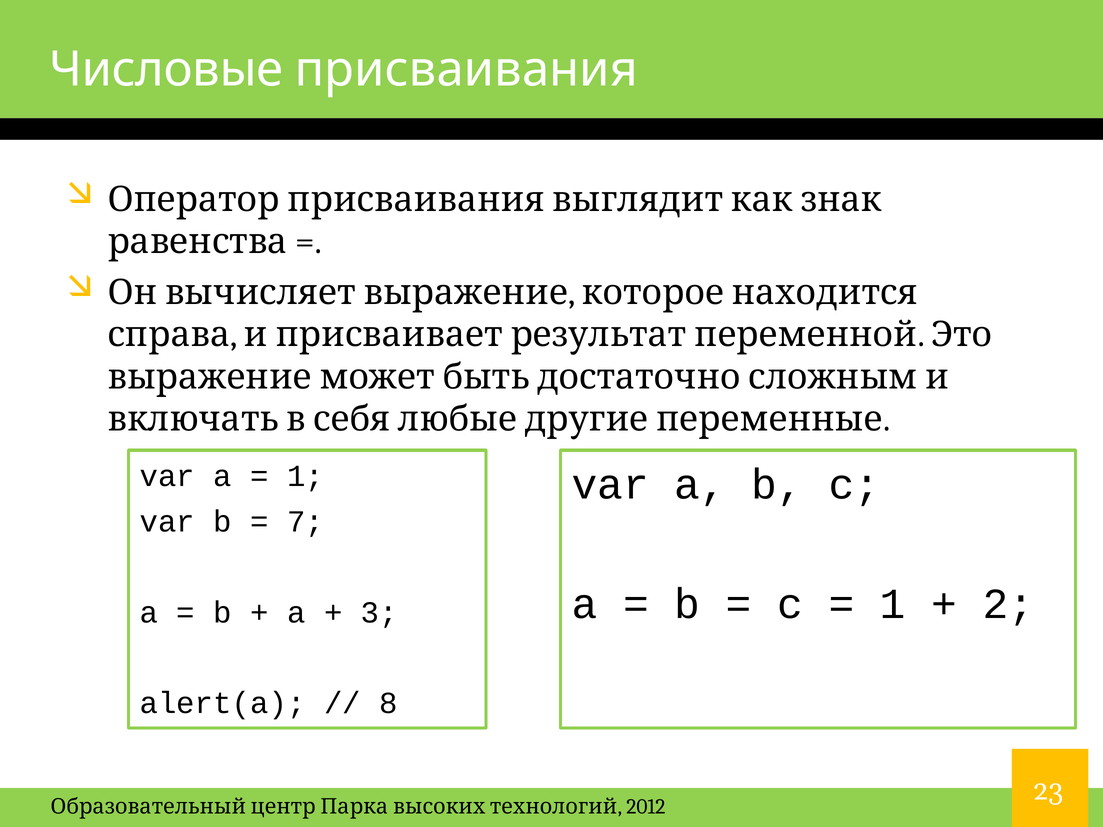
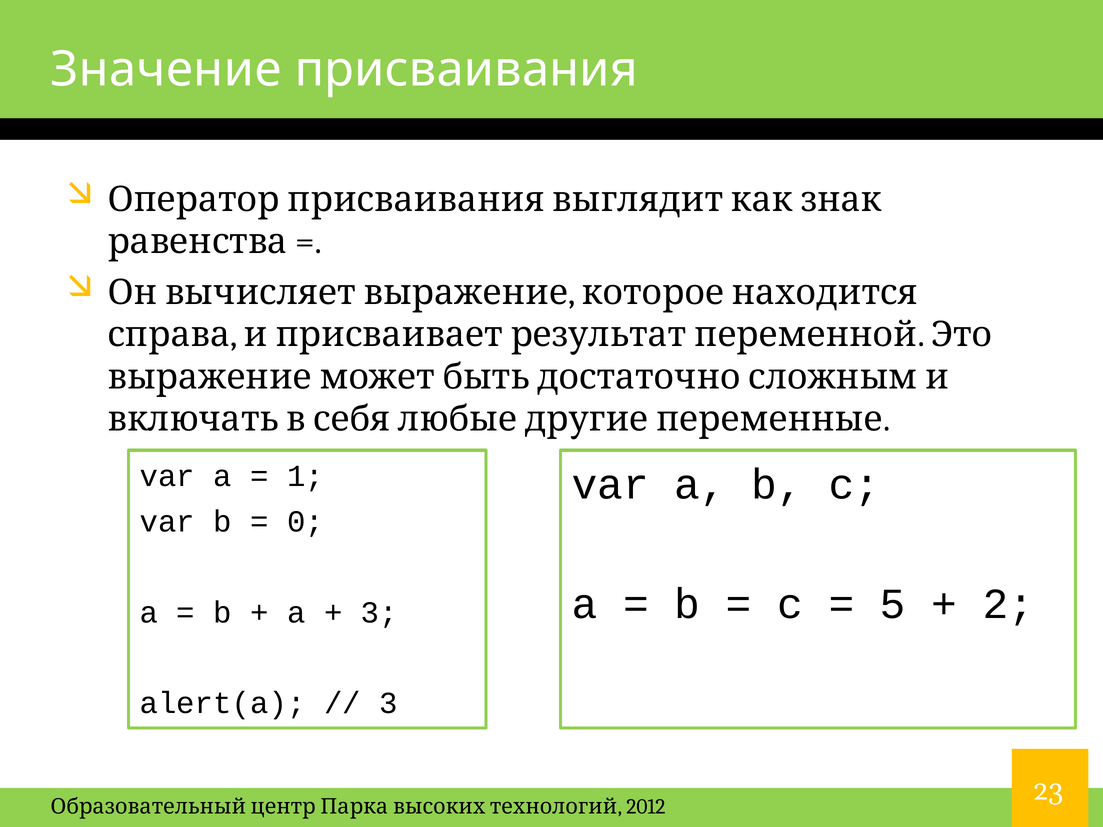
Числовые: Числовые -> Значение (166, 70)
7: 7 -> 0 (305, 522)
1: 1 -> 5 (893, 605)
8: 8 -> 3 (388, 703)
